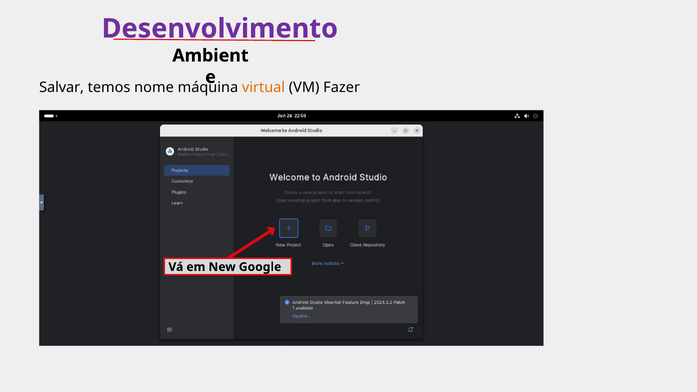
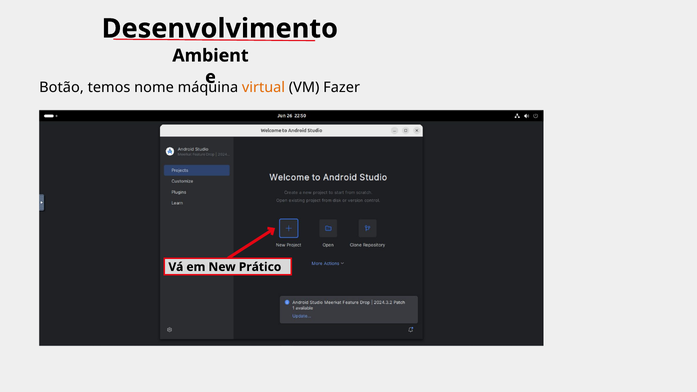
Desenvolvimento colour: purple -> black (220, 29)
Salvar: Salvar -> Botão (62, 88)
Google: Google -> Prático (260, 267)
